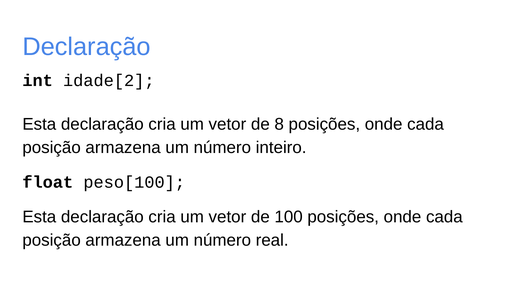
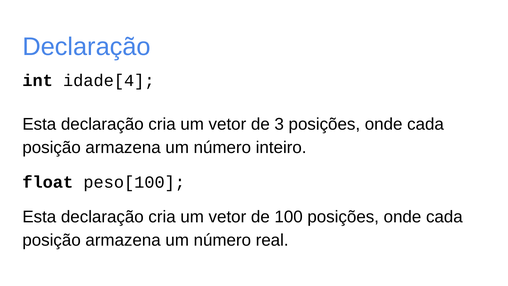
idade[2: idade[2 -> idade[4 (109, 80)
8: 8 -> 3 (279, 124)
